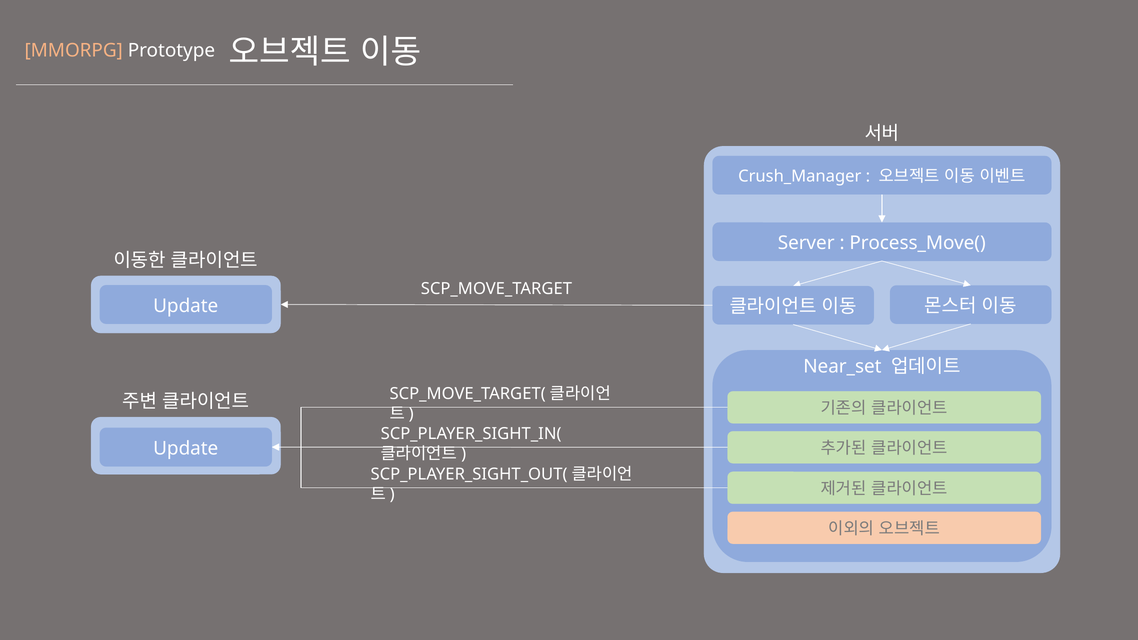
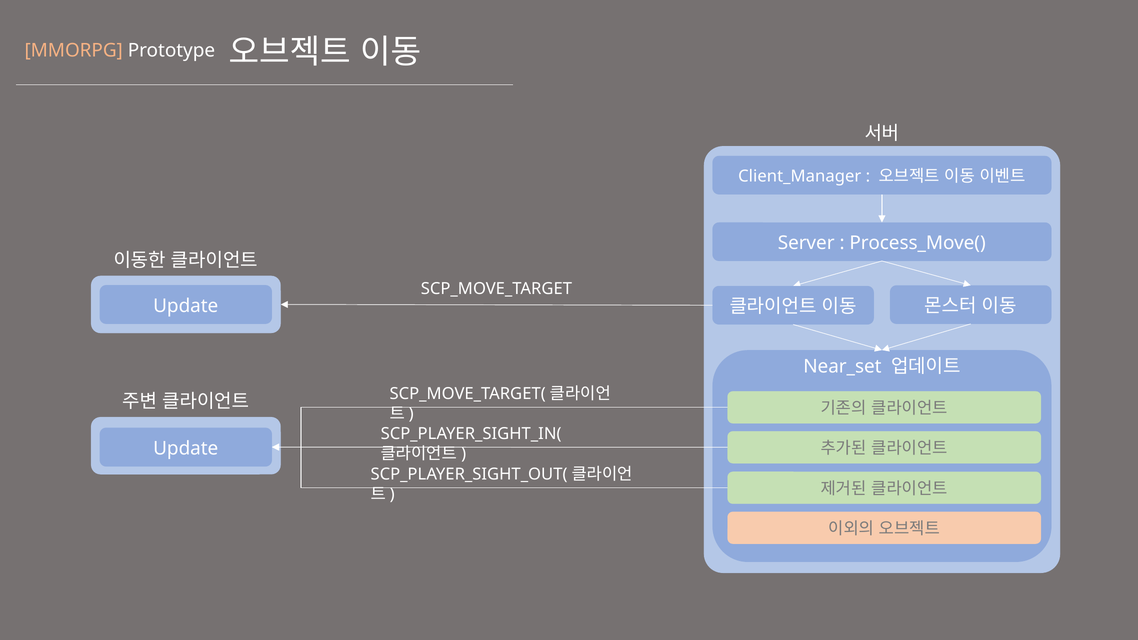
Crush_Manager: Crush_Manager -> Client_Manager (800, 176)
